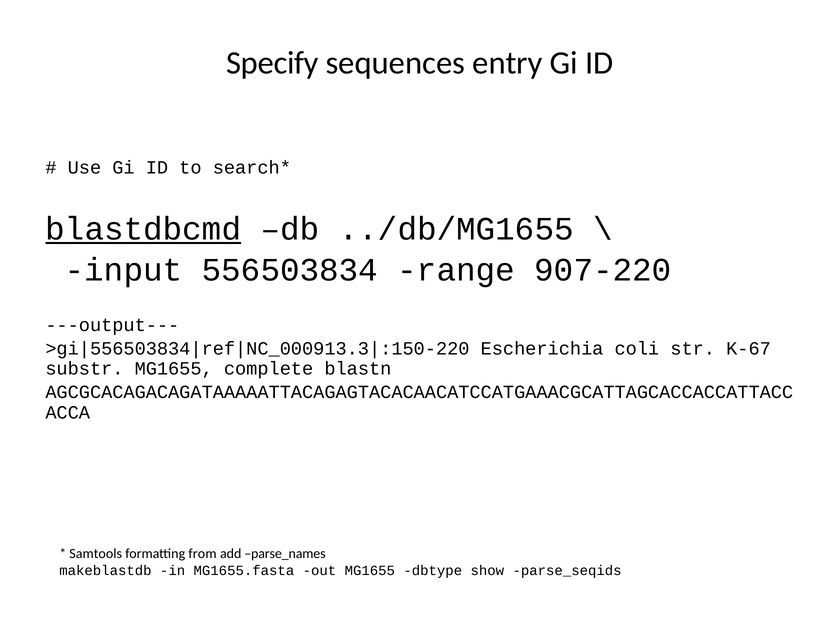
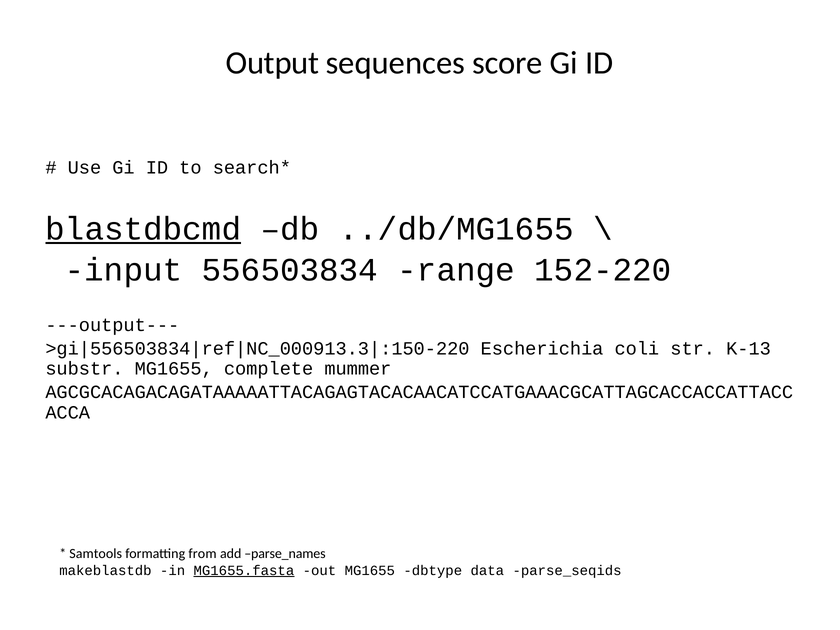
Specify: Specify -> Output (272, 63)
entry: entry -> score (507, 63)
907-220: 907-220 -> 152-220 (603, 270)
K-67: K-67 -> K-13 (749, 349)
blastn: blastn -> mummer (358, 369)
MG1655.fasta underline: none -> present (244, 571)
show: show -> data (487, 571)
